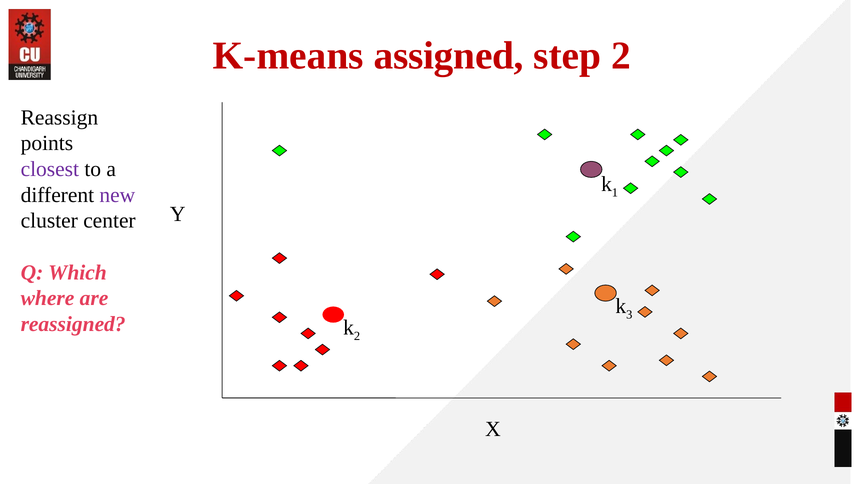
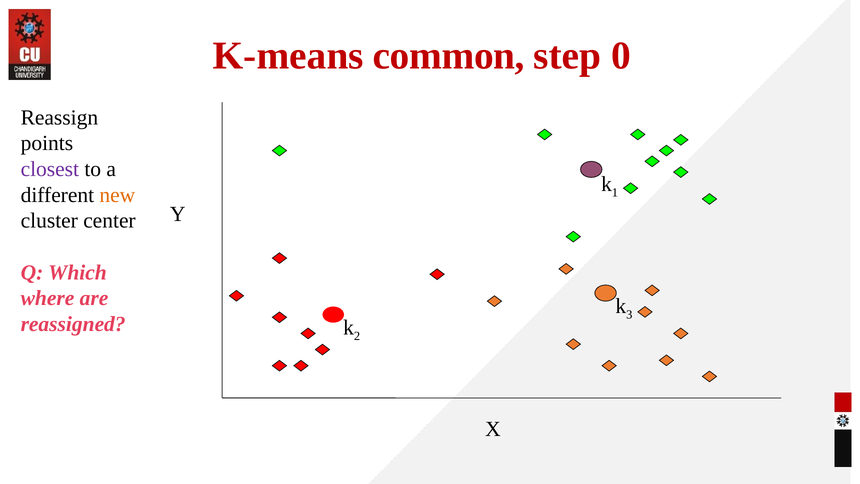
assigned: assigned -> common (449, 56)
step 2: 2 -> 0 (621, 56)
new colour: purple -> orange (117, 195)
